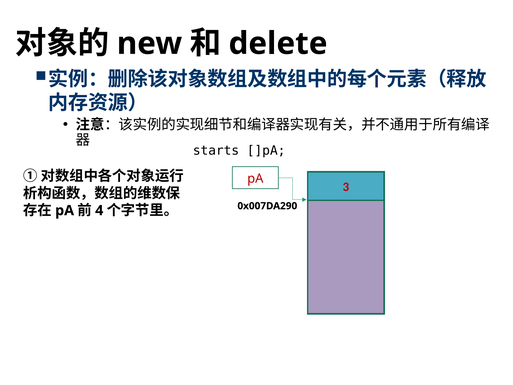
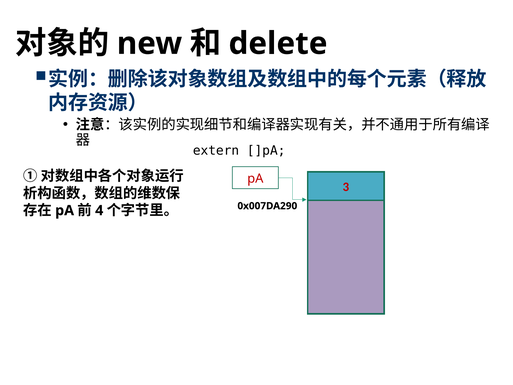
starts: starts -> extern (216, 150)
